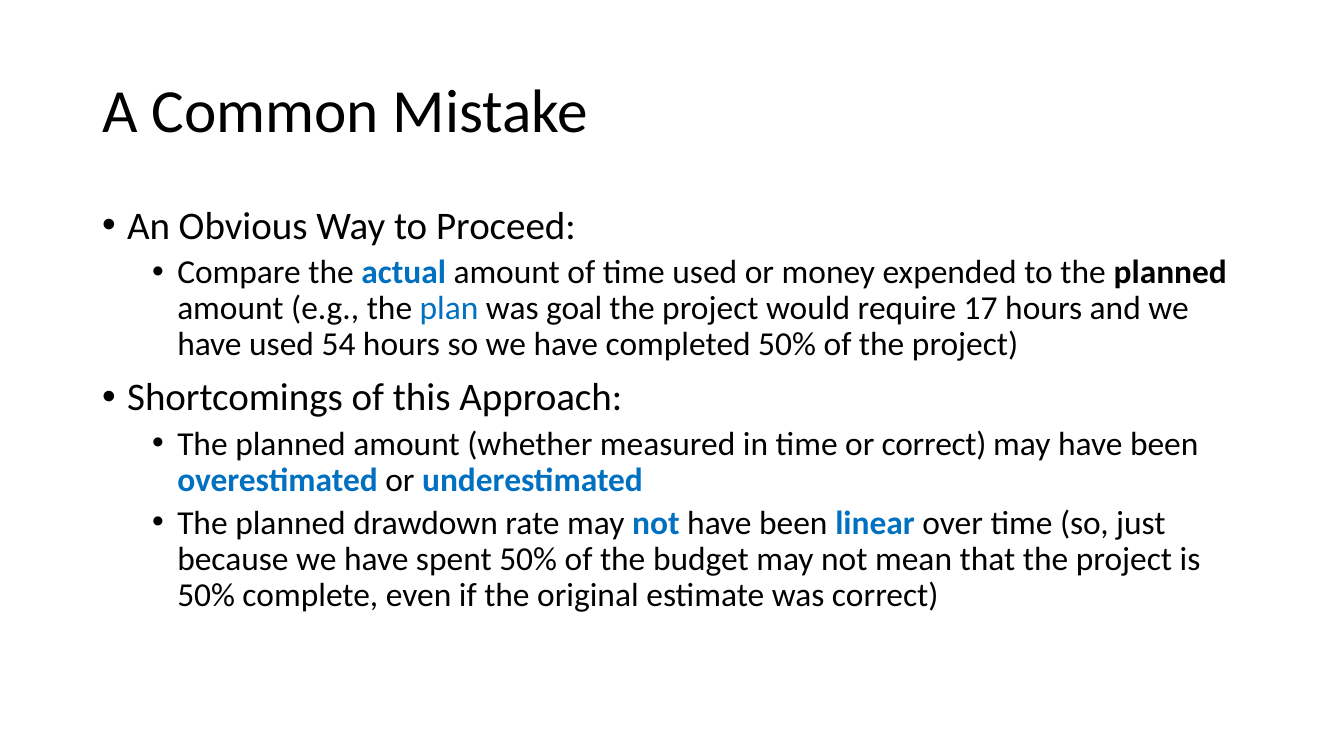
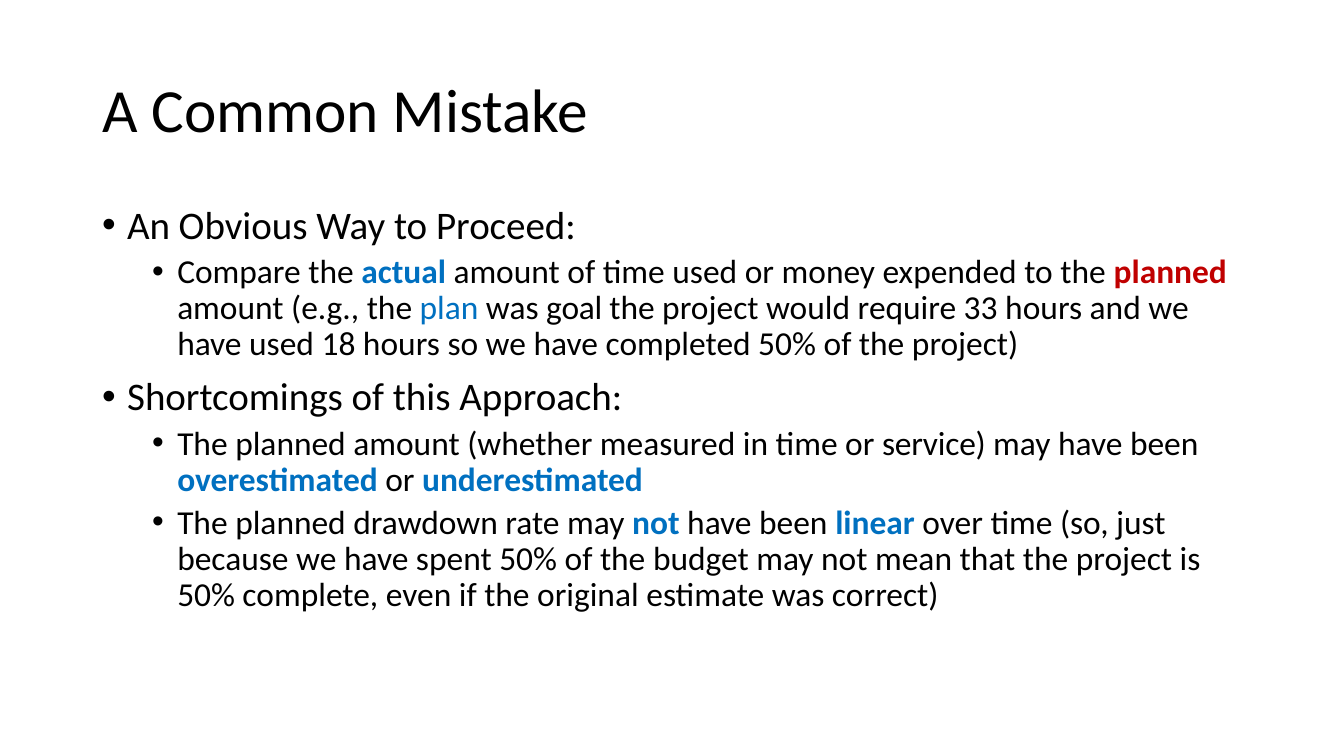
planned colour: black -> red (1170, 272)
17: 17 -> 33 (981, 308)
54: 54 -> 18 (338, 345)
or correct: correct -> service (934, 444)
